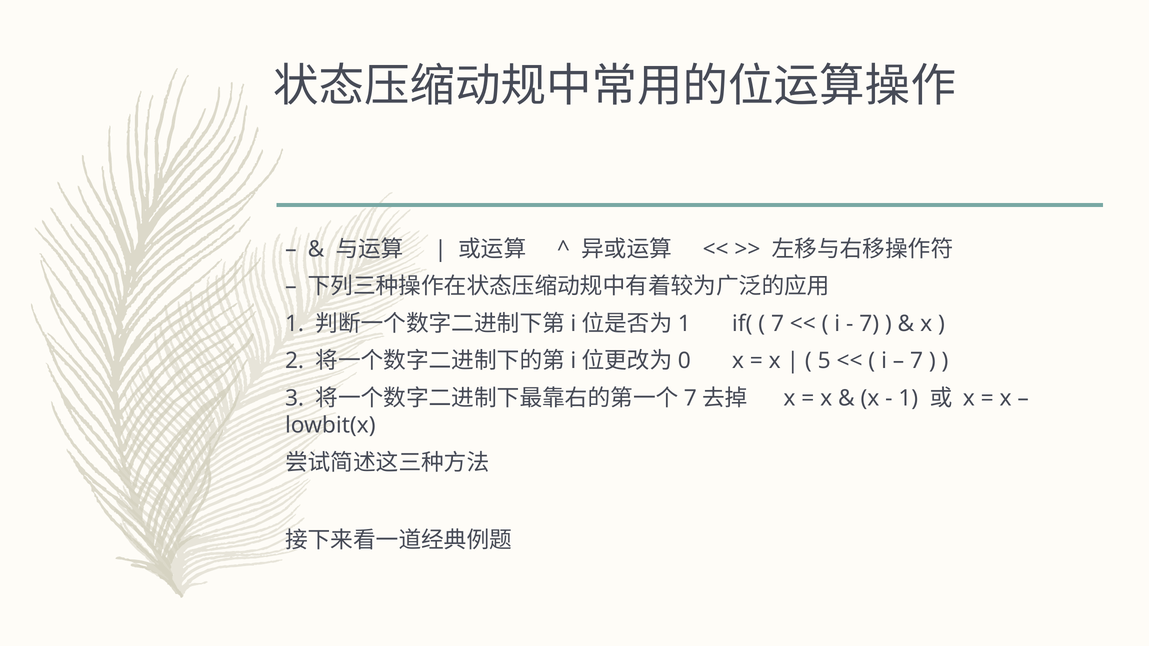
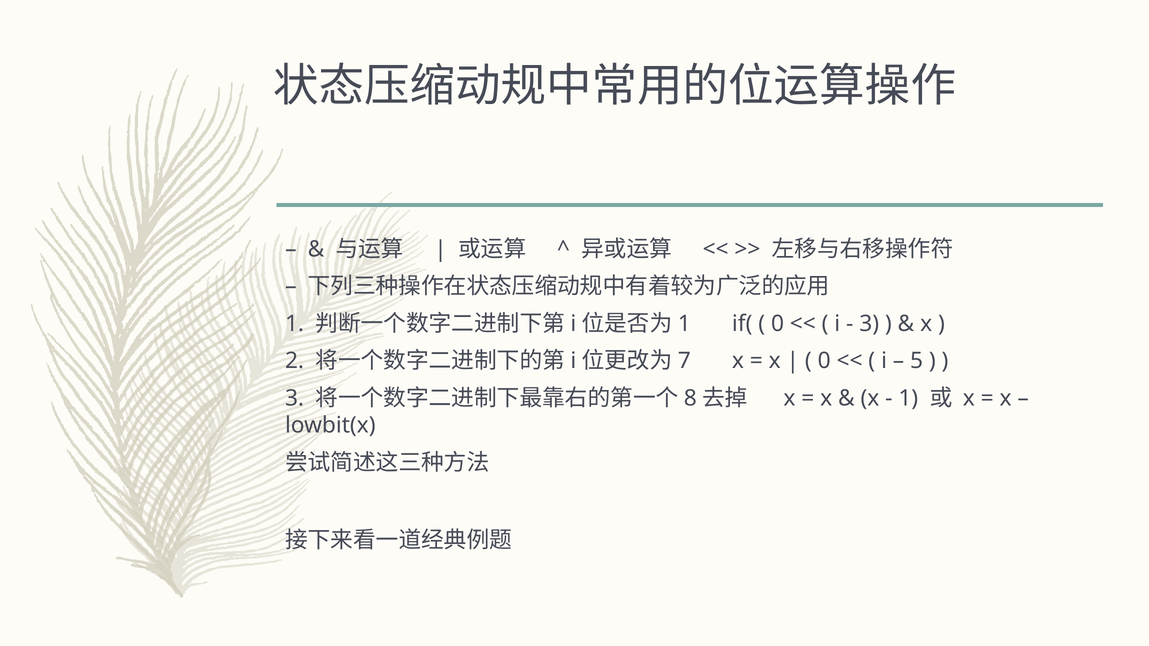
7: 7 -> 0 (778, 324)
7: 7 -> 3 (869, 324)
0: 0 -> 7 (684, 361)
5: 5 -> 0 (824, 361)
7: 7 -> 5 (917, 361)
7: 7 -> 8 (690, 398)
